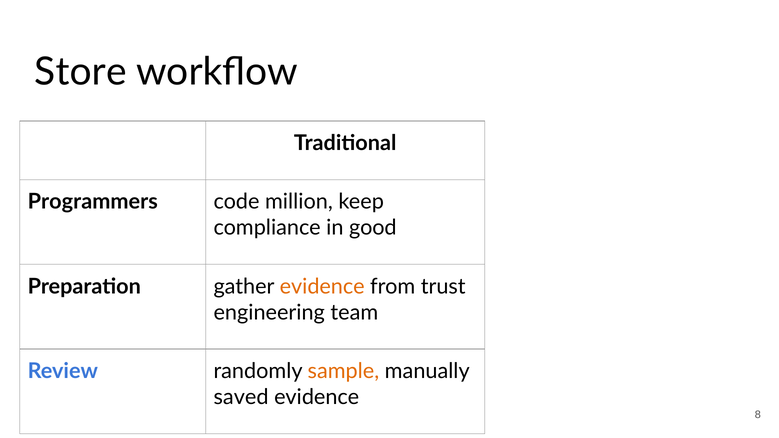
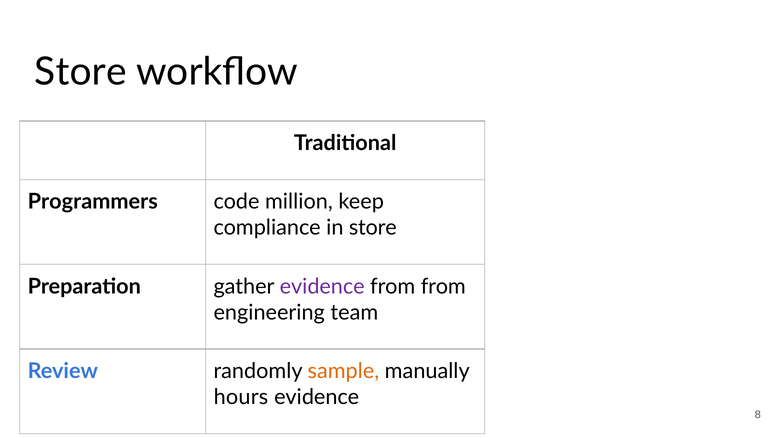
in good: good -> store (373, 228)
evidence colour: orange -> purple (322, 287)
from trust: trust -> from (443, 287)
saved: saved -> hours (241, 397)
